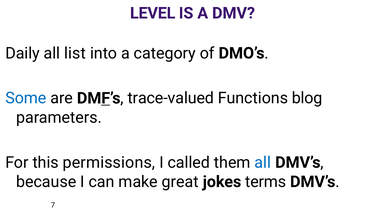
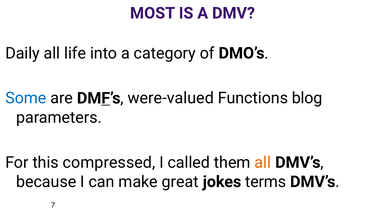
LEVEL: LEVEL -> MOST (153, 13)
list: list -> life (75, 53)
trace-valued: trace-valued -> were-valued (171, 98)
permissions: permissions -> compressed (109, 162)
all colour: blue -> orange (263, 162)
